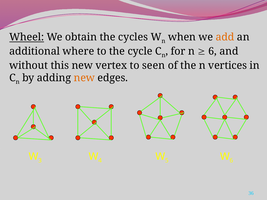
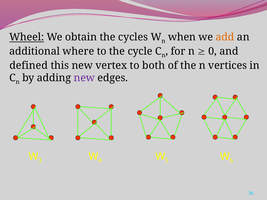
6: 6 -> 0 (213, 51)
without: without -> defined (29, 66)
seen: seen -> both (154, 66)
new colour: orange -> purple (84, 78)
